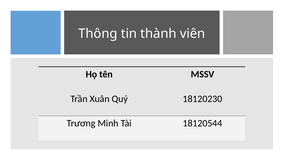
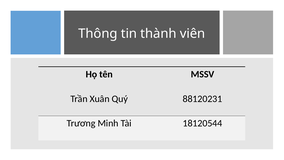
18120230: 18120230 -> 88120231 (202, 99)
